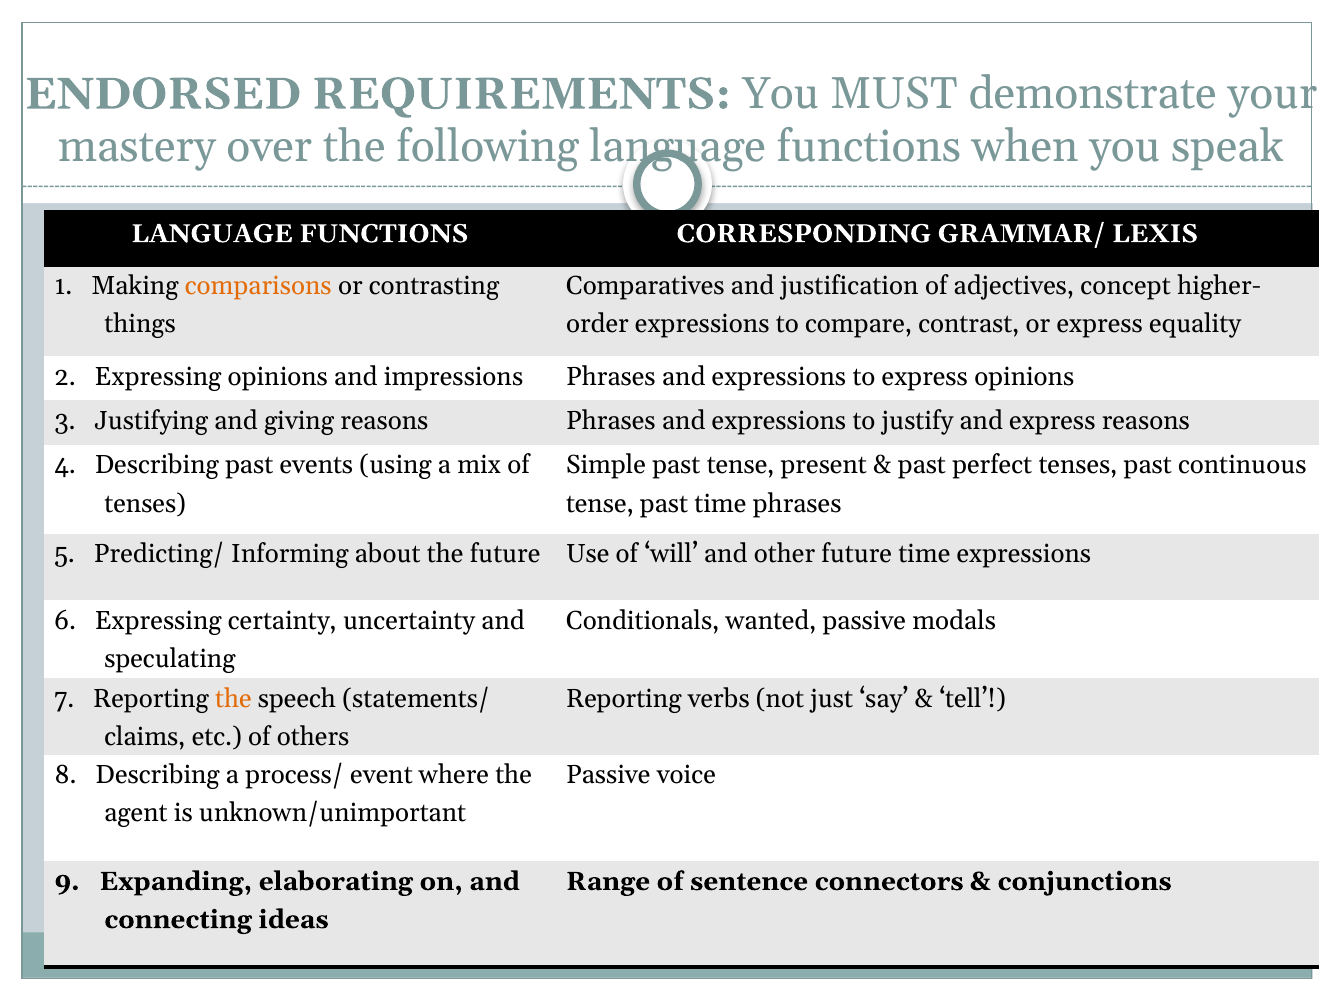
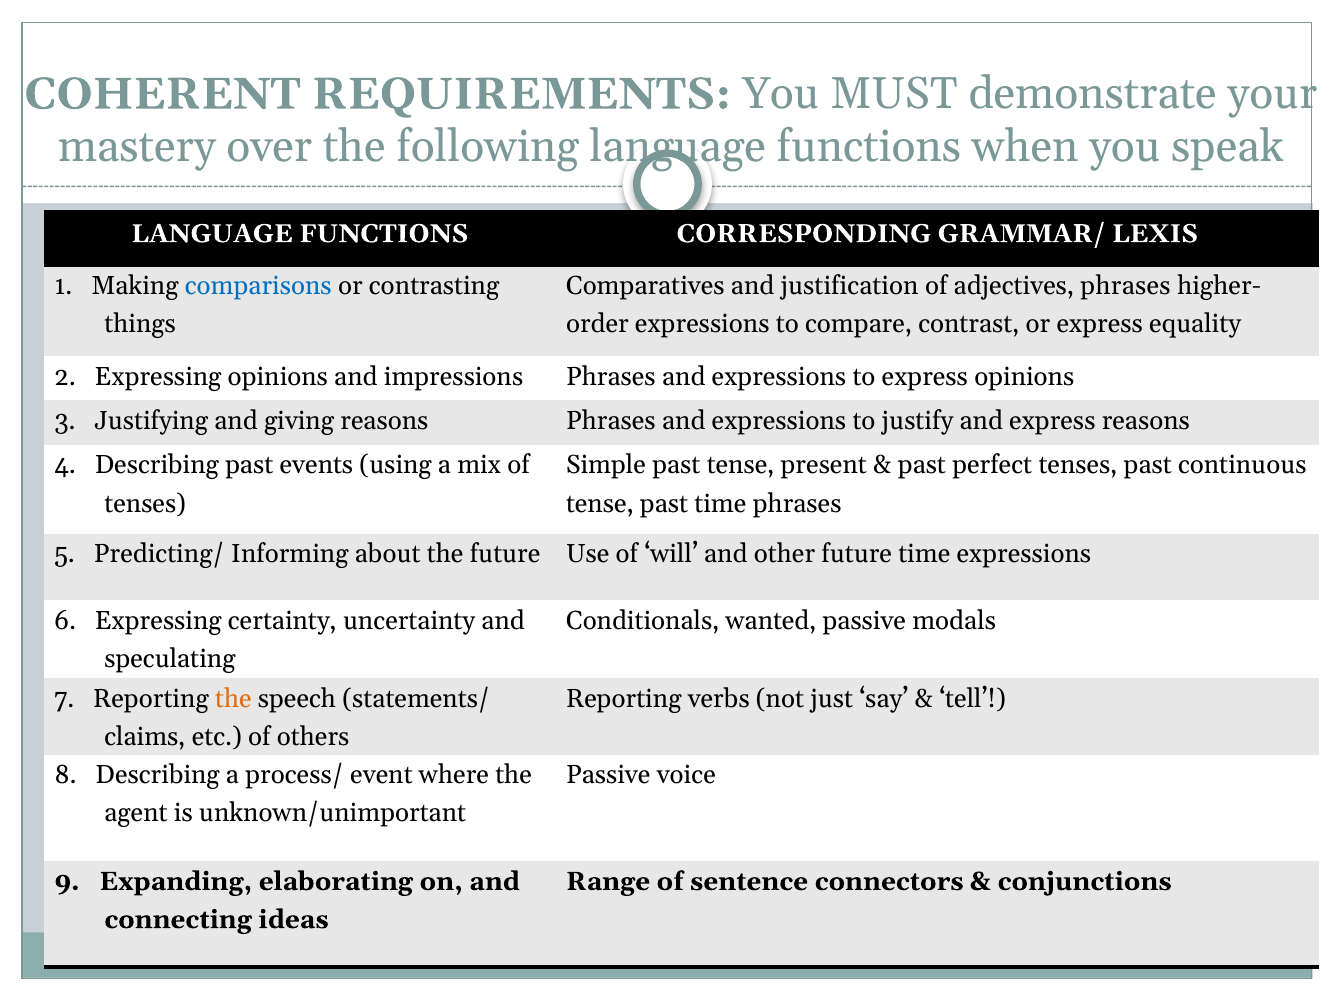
ENDORSED: ENDORSED -> COHERENT (163, 94)
comparisons colour: orange -> blue (258, 286)
adjectives concept: concept -> phrases (1126, 286)
